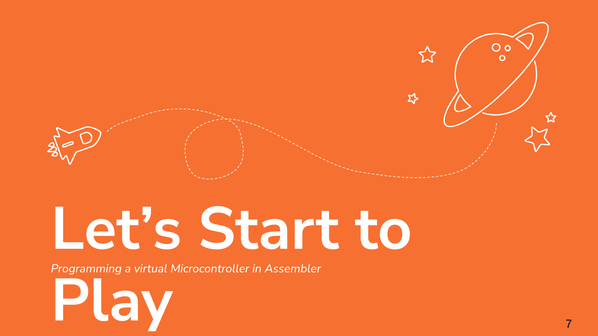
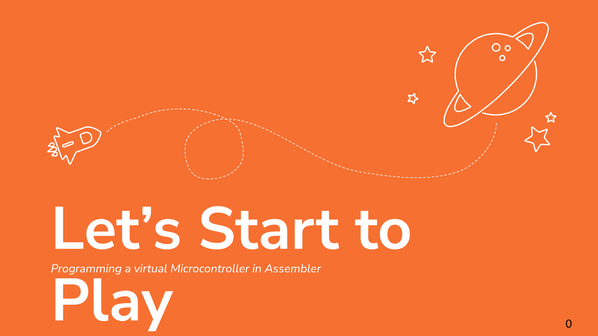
7: 7 -> 0 (569, 324)
